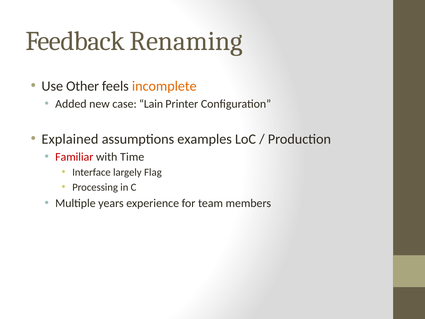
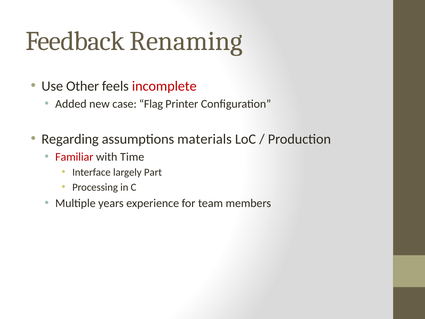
incomplete colour: orange -> red (164, 86)
Lain: Lain -> Flag (151, 104)
Explained: Explained -> Regarding (70, 139)
examples: examples -> materials (205, 139)
Flag: Flag -> Part (153, 172)
